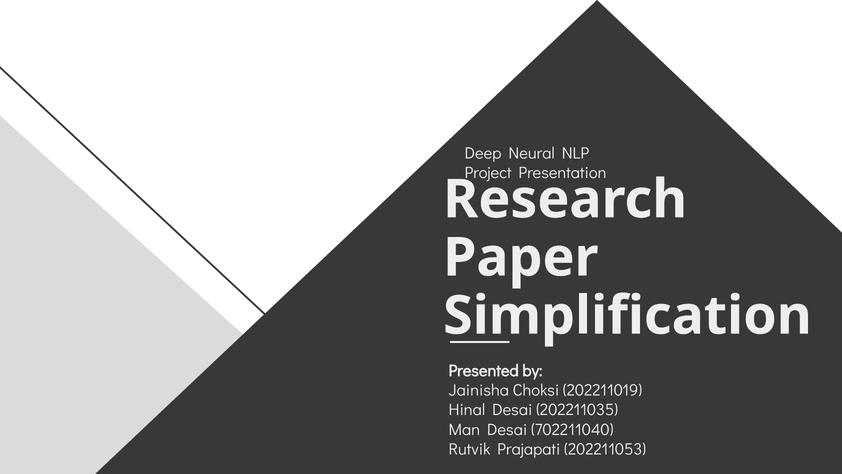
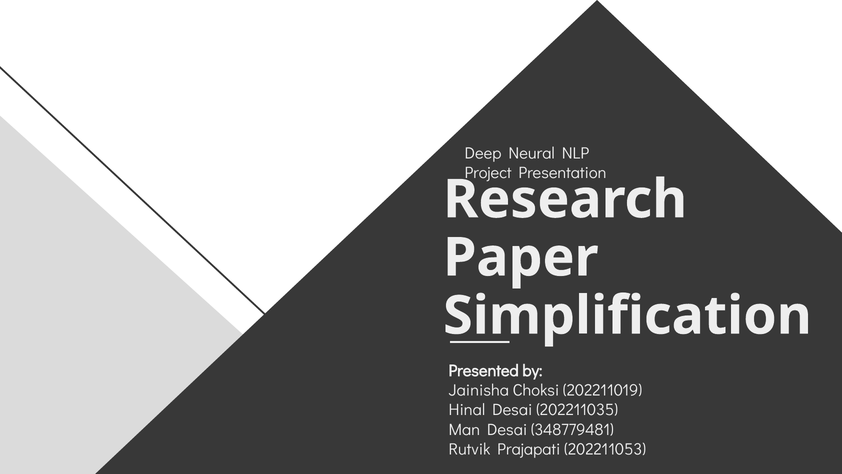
702211040: 702211040 -> 348779481 (572, 429)
